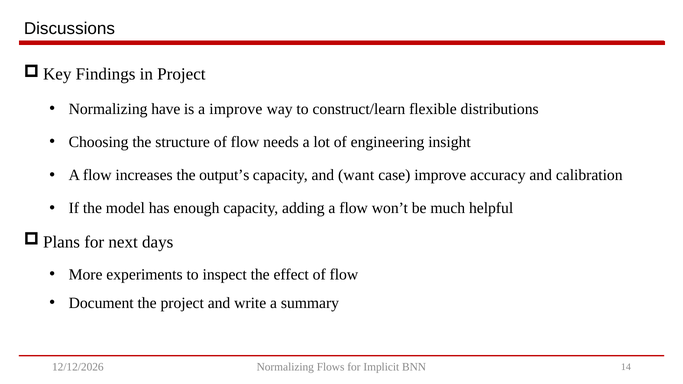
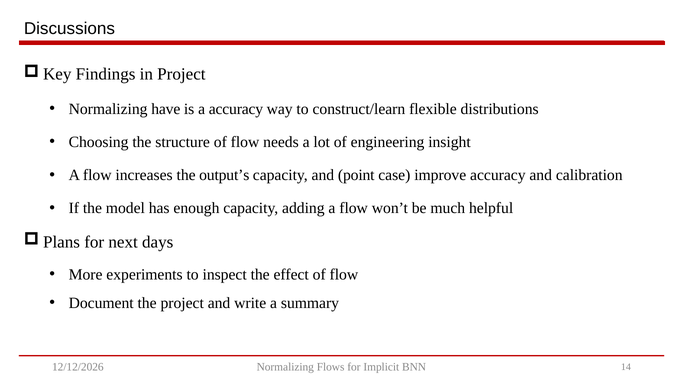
a improve: improve -> accuracy (236, 109)
want: want -> point (356, 175)
